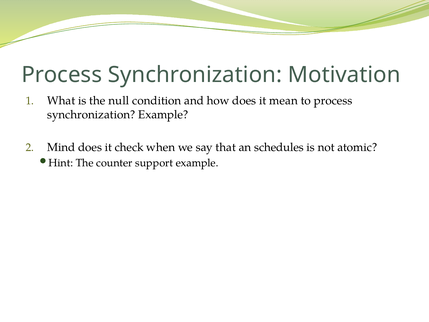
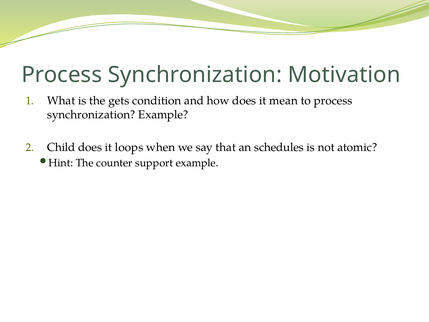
null: null -> gets (119, 101)
Mind: Mind -> Child (61, 147)
check: check -> loops (129, 147)
